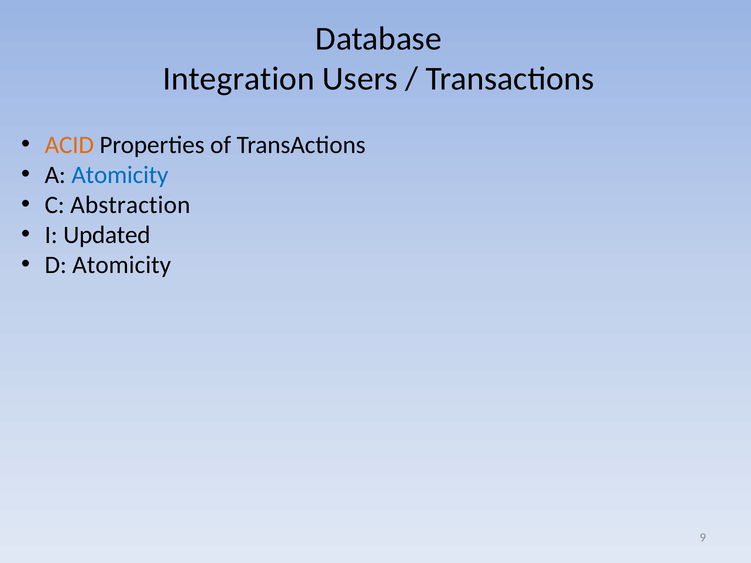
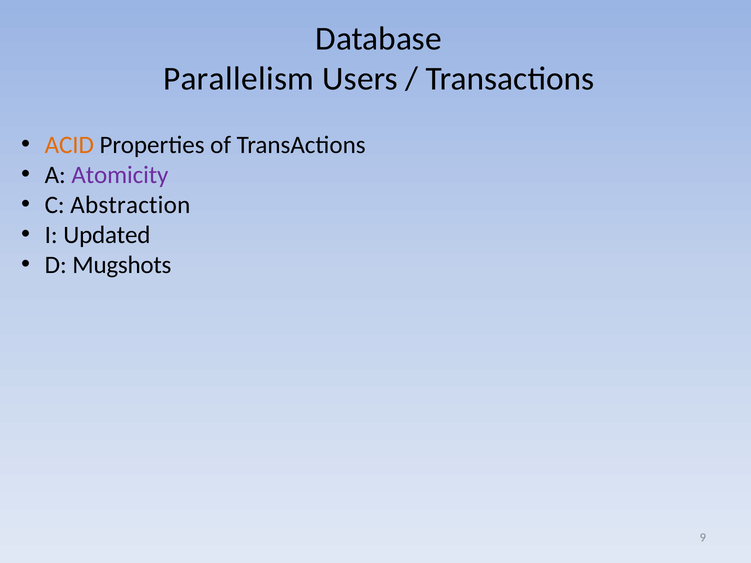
Integration: Integration -> Parallelism (239, 79)
Atomicity colour: blue -> purple (120, 175)
D Atomicity: Atomicity -> Mugshots (122, 265)
